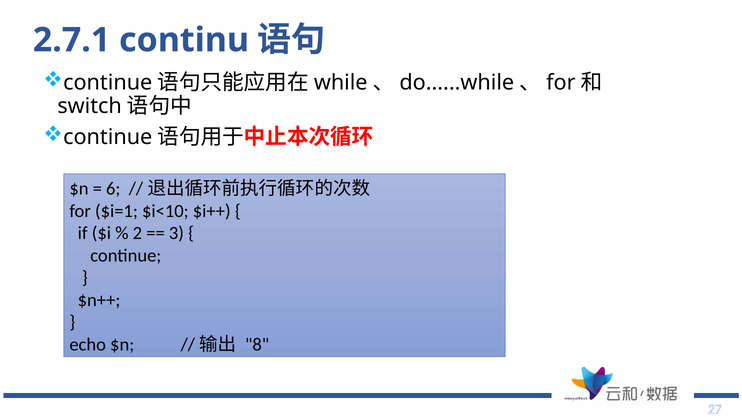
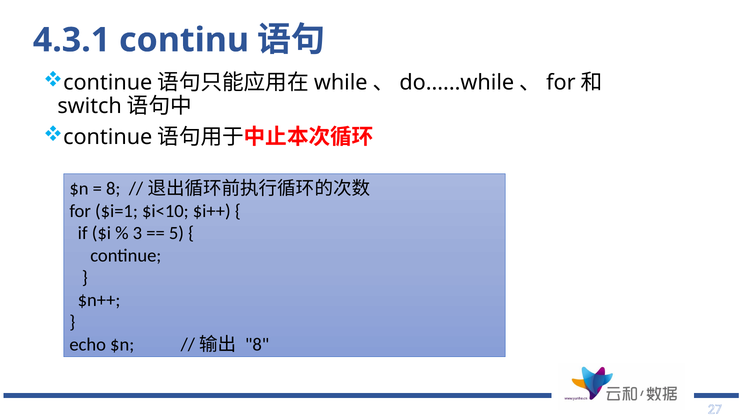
2.7.1: 2.7.1 -> 4.3.1 (72, 40)
6: 6 -> 8 (113, 189)
2: 2 -> 3 (137, 233)
3: 3 -> 5 (176, 233)
